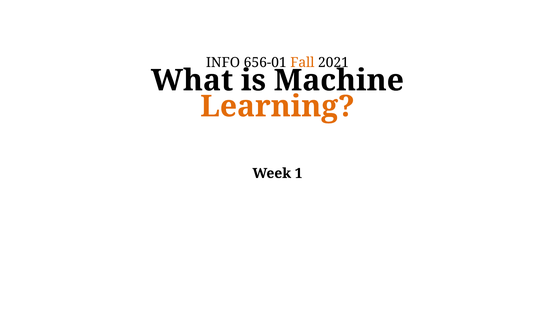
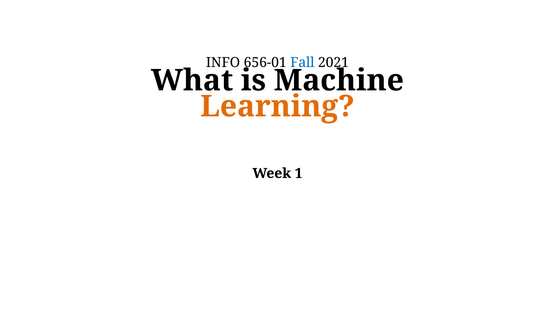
Fall colour: orange -> blue (302, 63)
